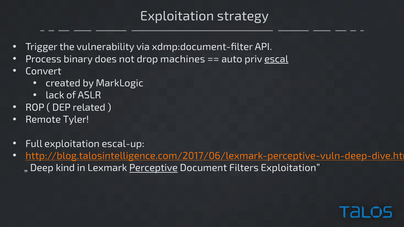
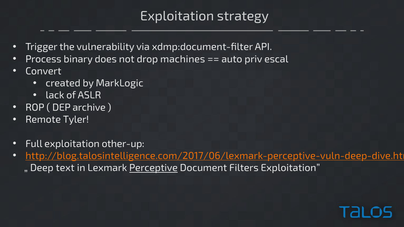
escal underline: present -> none (276, 59)
related: related -> archive (89, 108)
escal-up: escal-up -> other-up (123, 144)
kind: kind -> text (65, 168)
